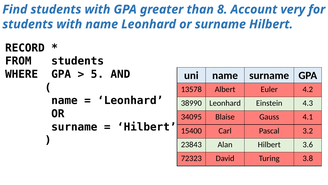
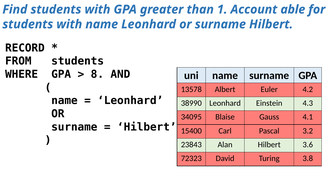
8: 8 -> 1 (222, 9)
very: very -> able (293, 9)
5: 5 -> 8 (97, 74)
